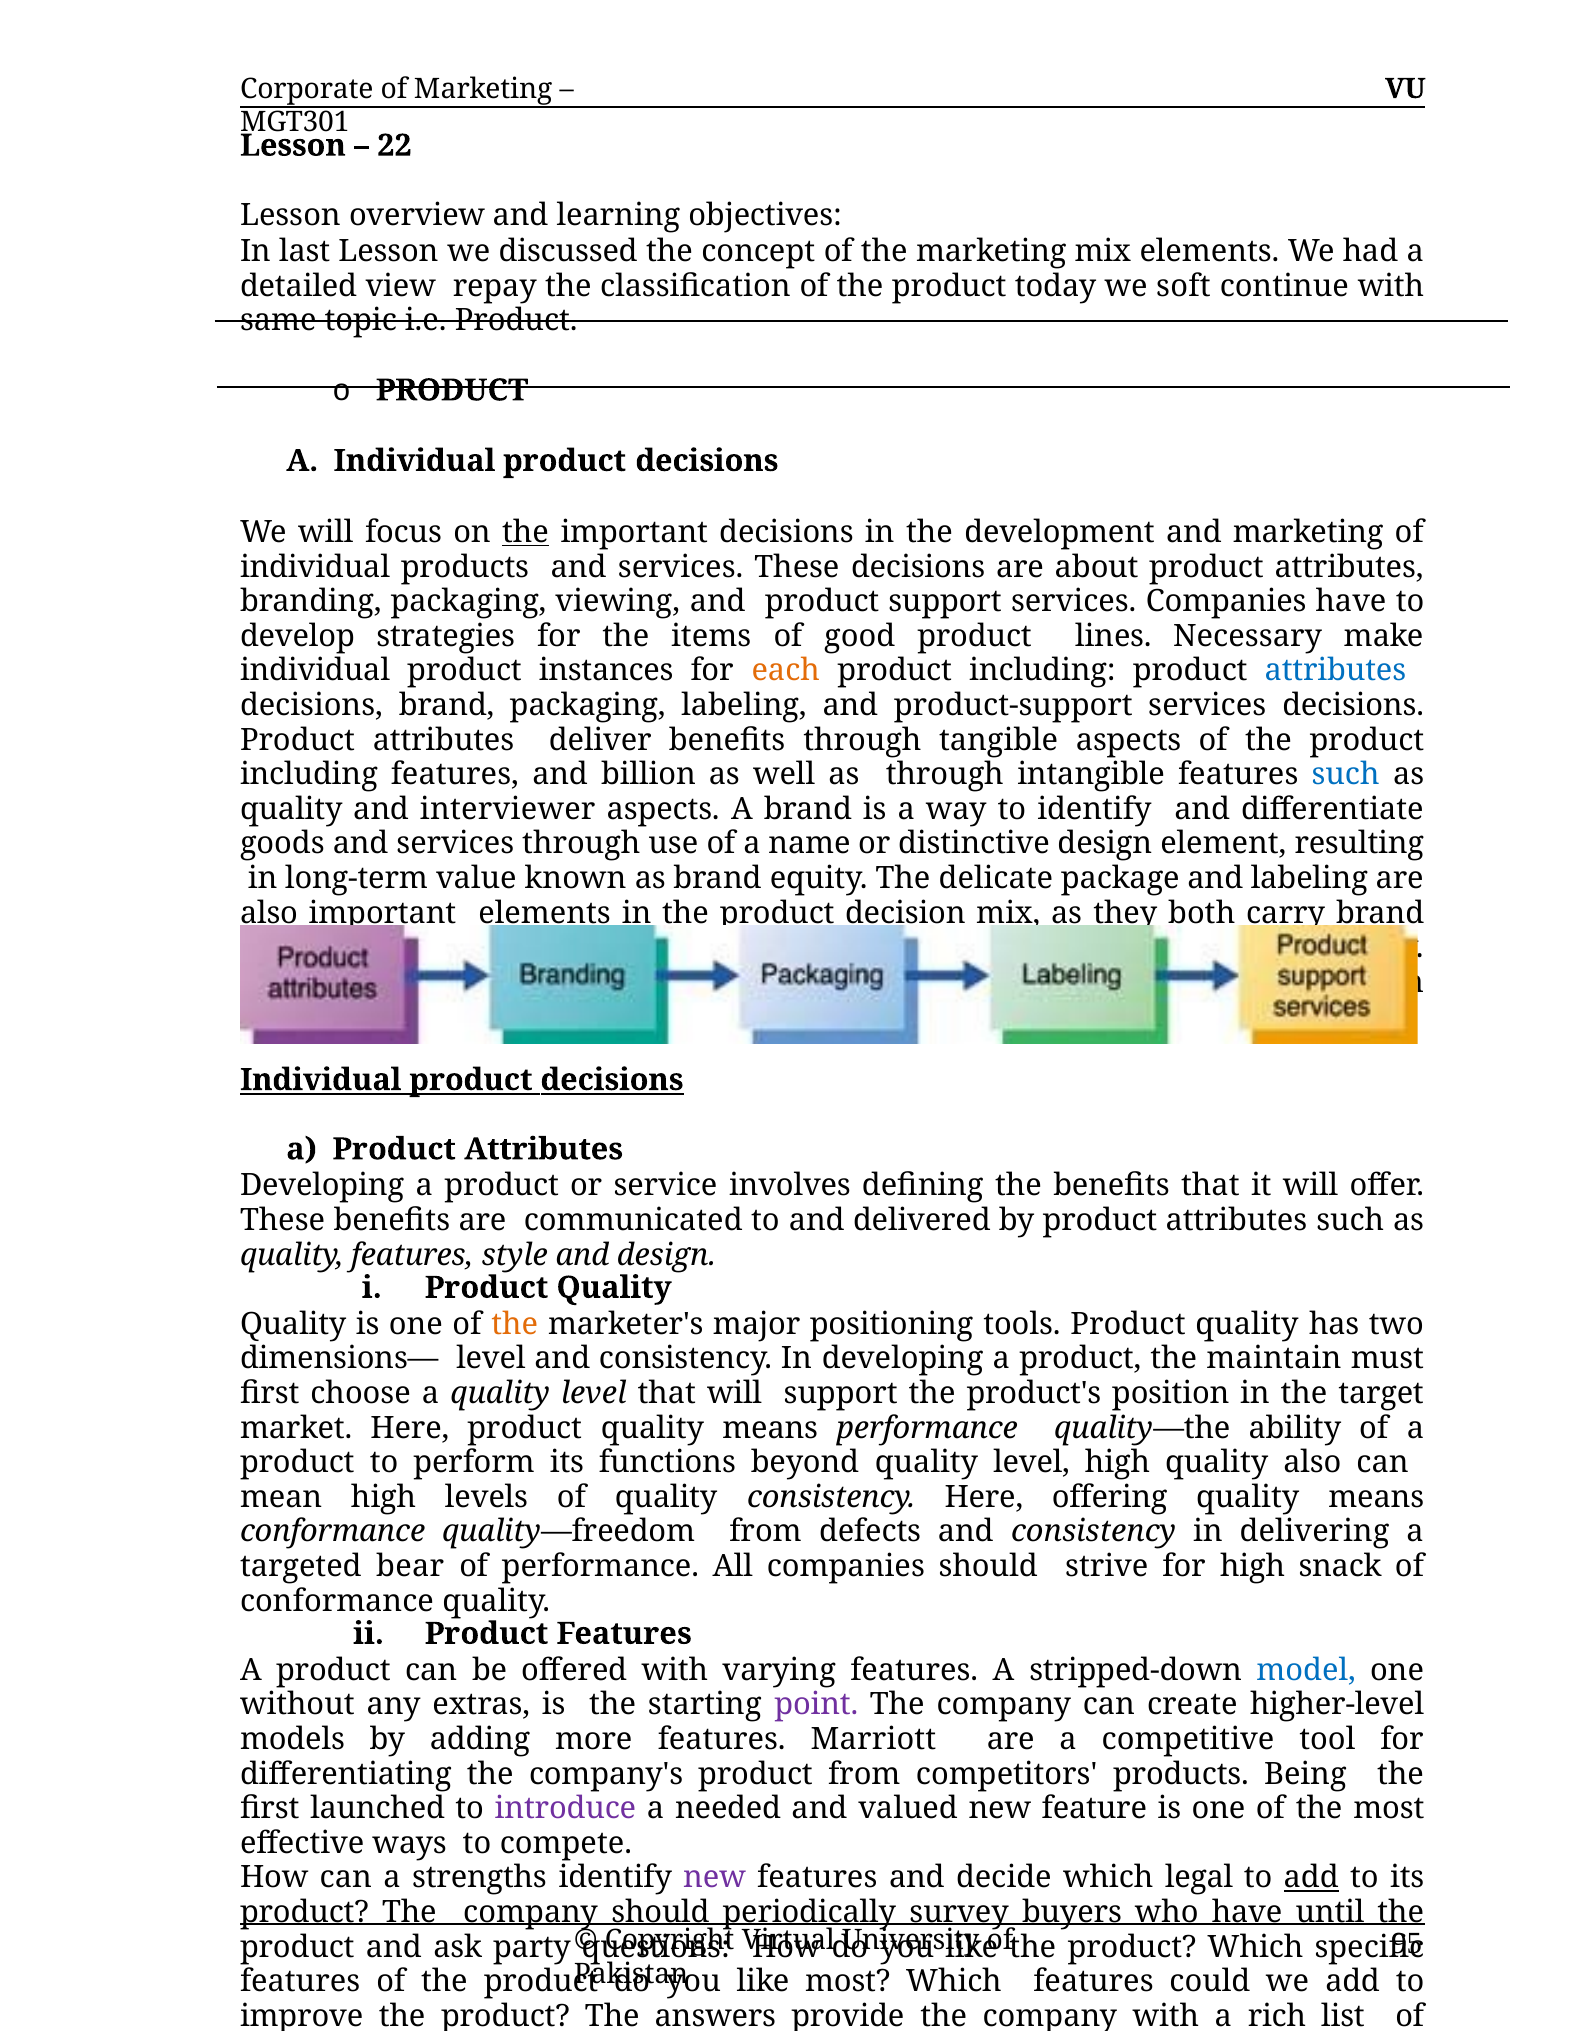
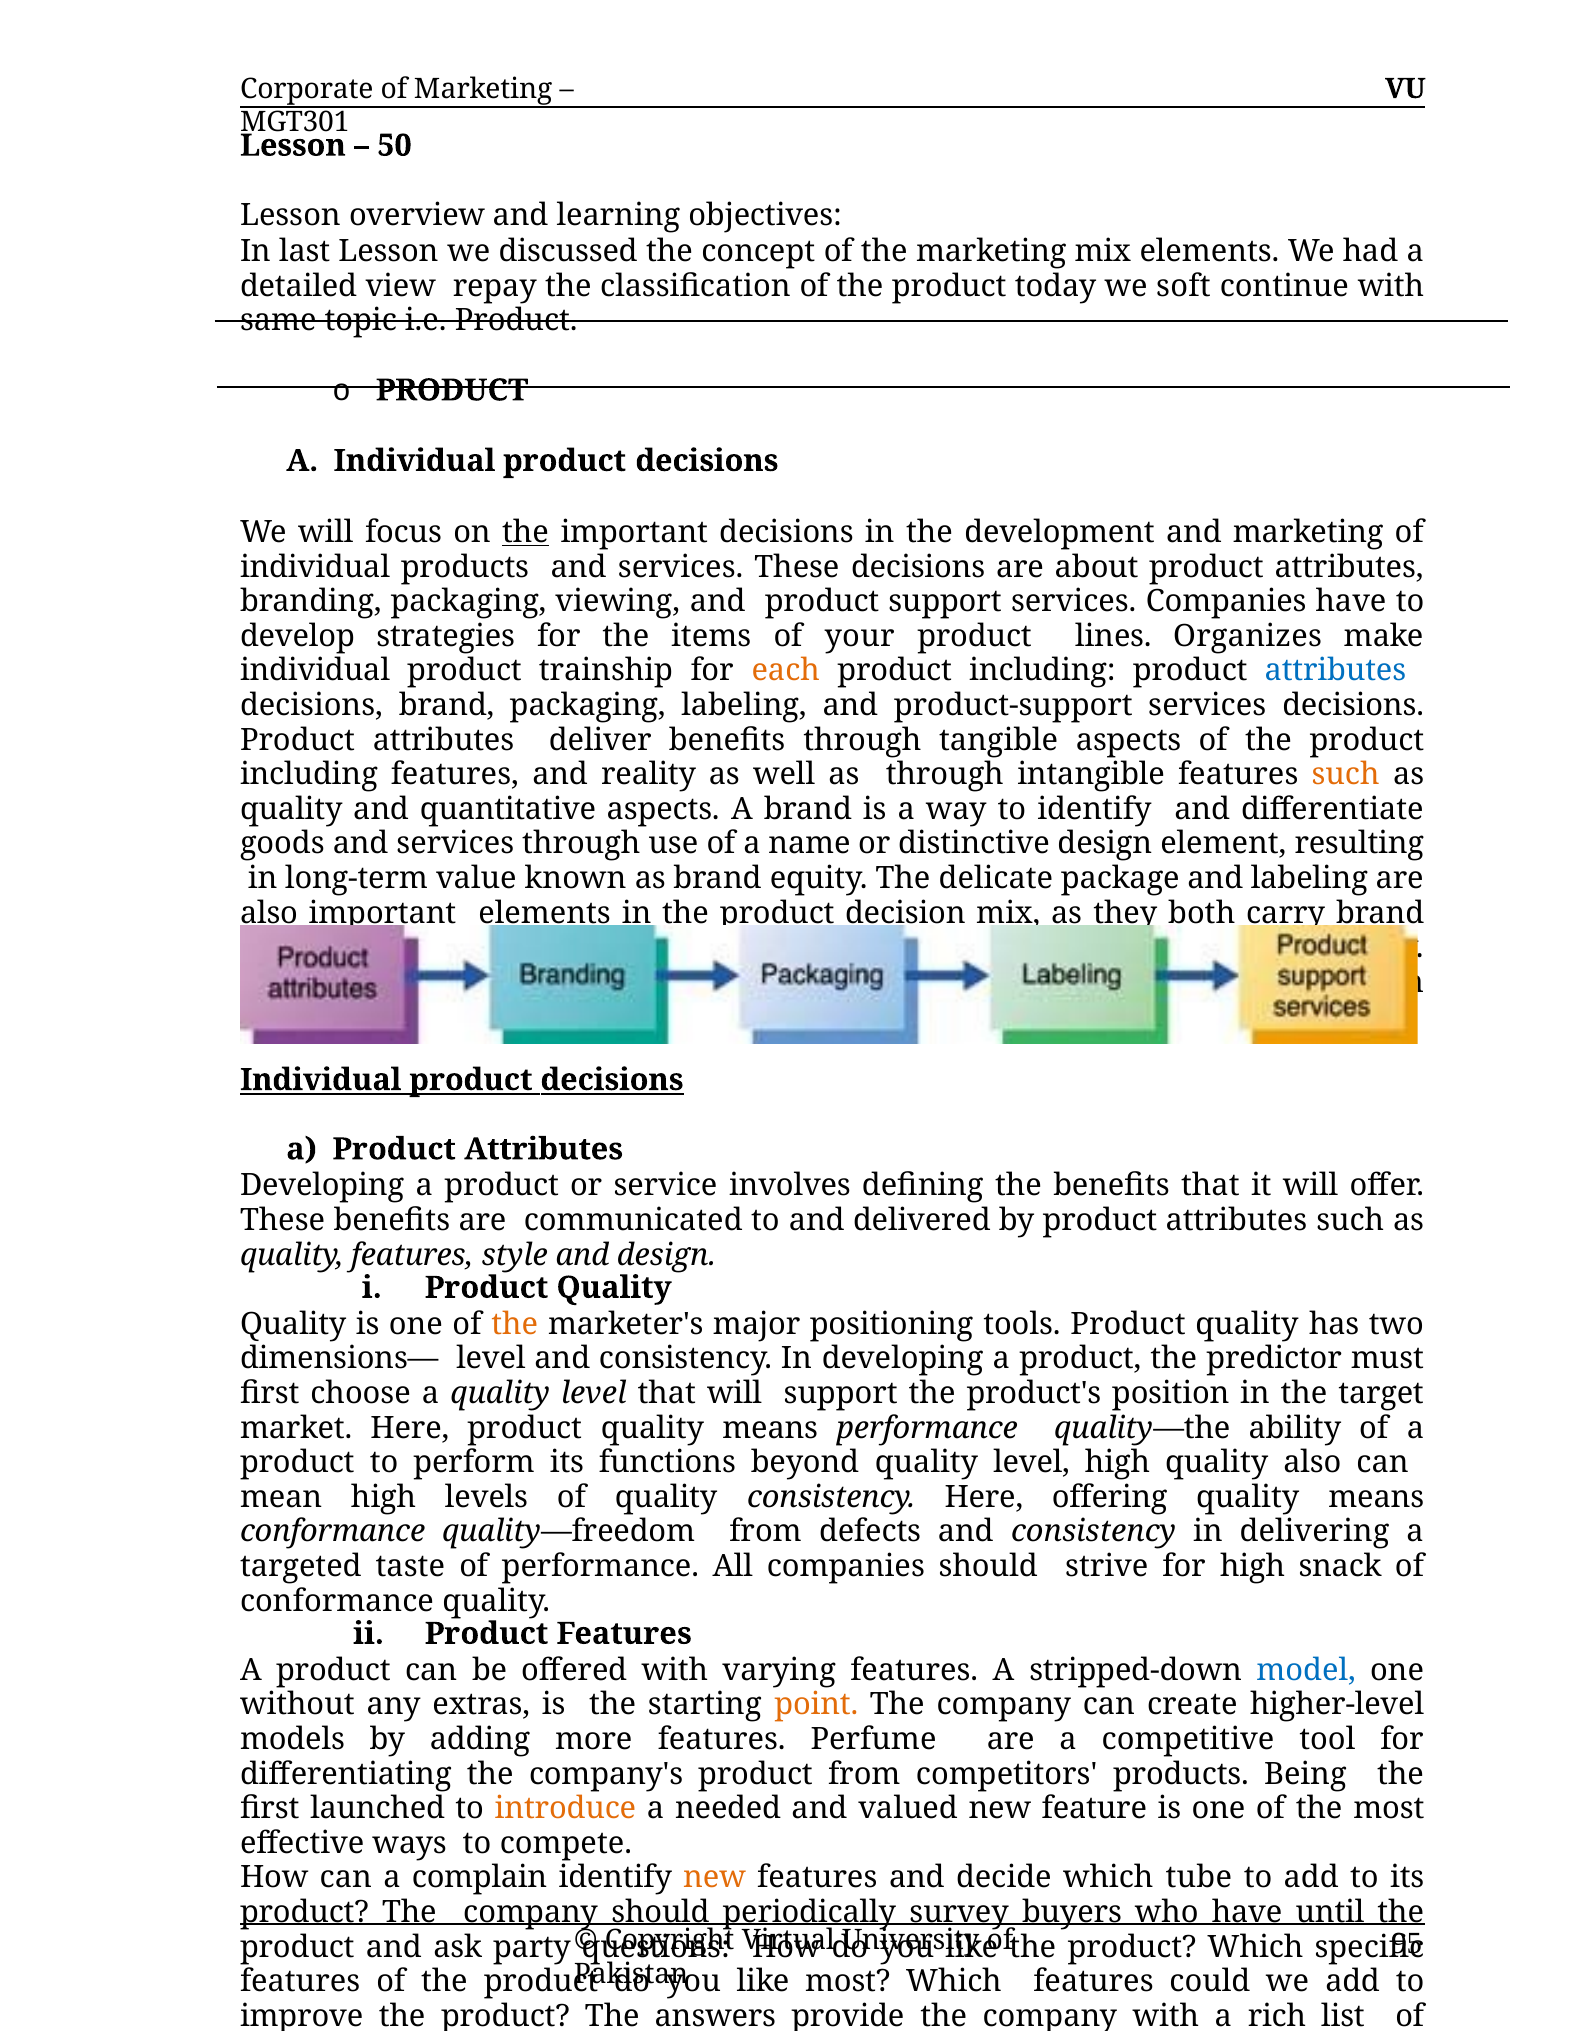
22: 22 -> 50 (394, 146)
good: good -> your (860, 636)
Necessary: Necessary -> Organizes (1248, 636)
instances: instances -> trainship (606, 671)
billion: billion -> reality (649, 775)
such colour: blue -> orange (1346, 775)
interviewer: interviewer -> quantitative (508, 809)
maintain: maintain -> predictor (1274, 1359)
bear: bear -> taste (410, 1567)
point colour: purple -> orange (816, 1705)
Marriott: Marriott -> Perfume (874, 1740)
introduce colour: purple -> orange (565, 1809)
strengths: strengths -> complain (480, 1878)
new colour: purple -> orange (715, 1878)
legal: legal -> tube (1199, 1878)
add underline: present -> none (1311, 1878)
